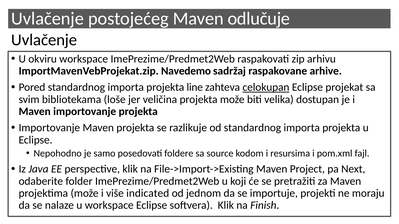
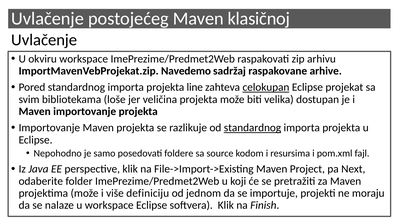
odlučuje: odlučuje -> klasičnoj (259, 19)
standardnog underline: none -> present (252, 128)
indicated: indicated -> definiciju (148, 194)
